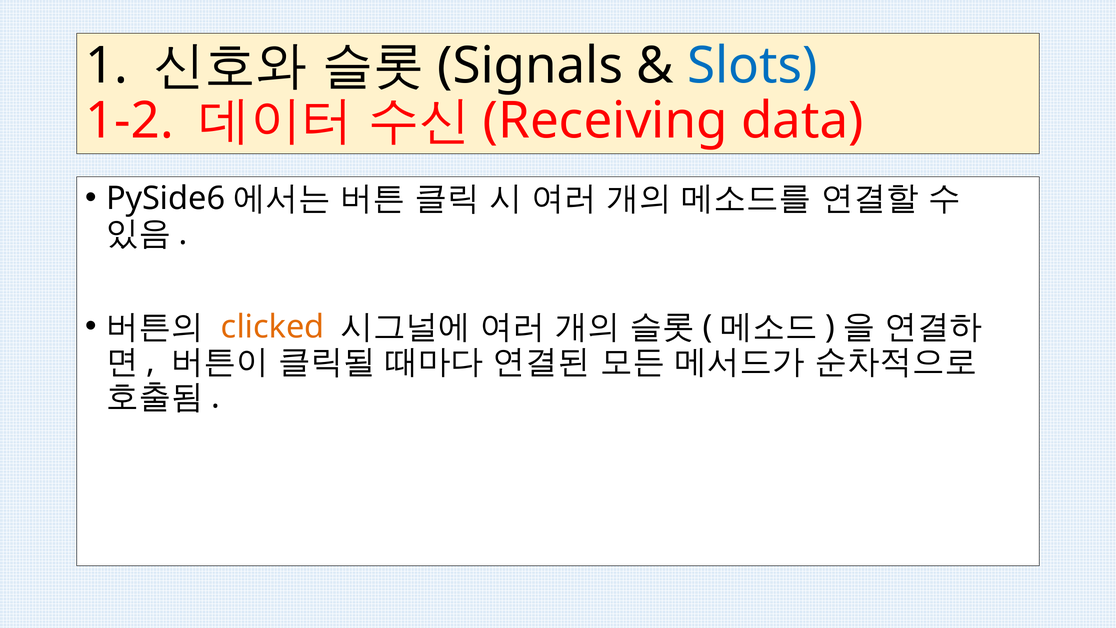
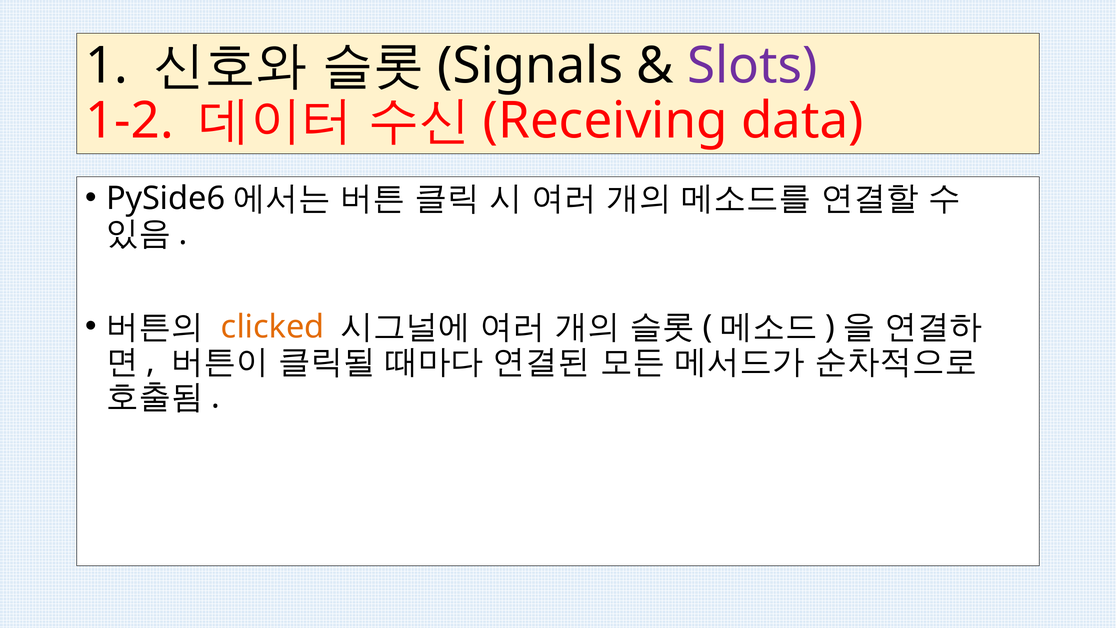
Slots colour: blue -> purple (752, 66)
